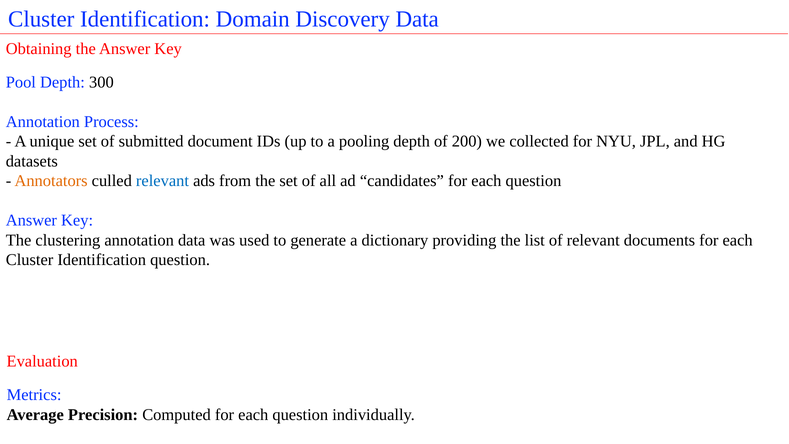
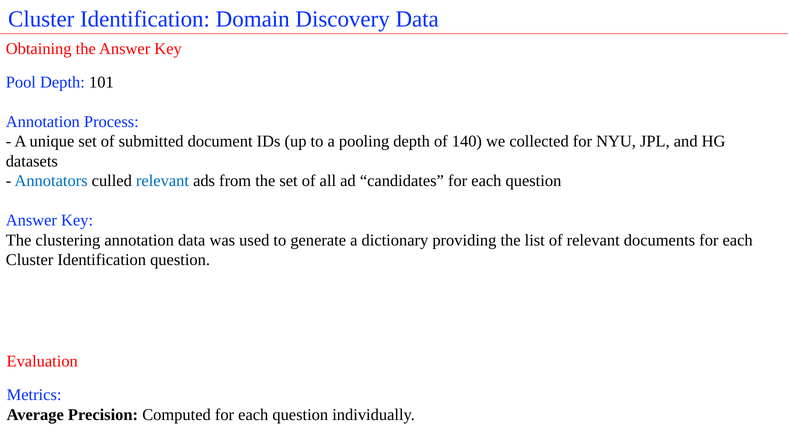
300: 300 -> 101 (101, 82)
200: 200 -> 140 (467, 141)
Annotators colour: orange -> blue (51, 181)
